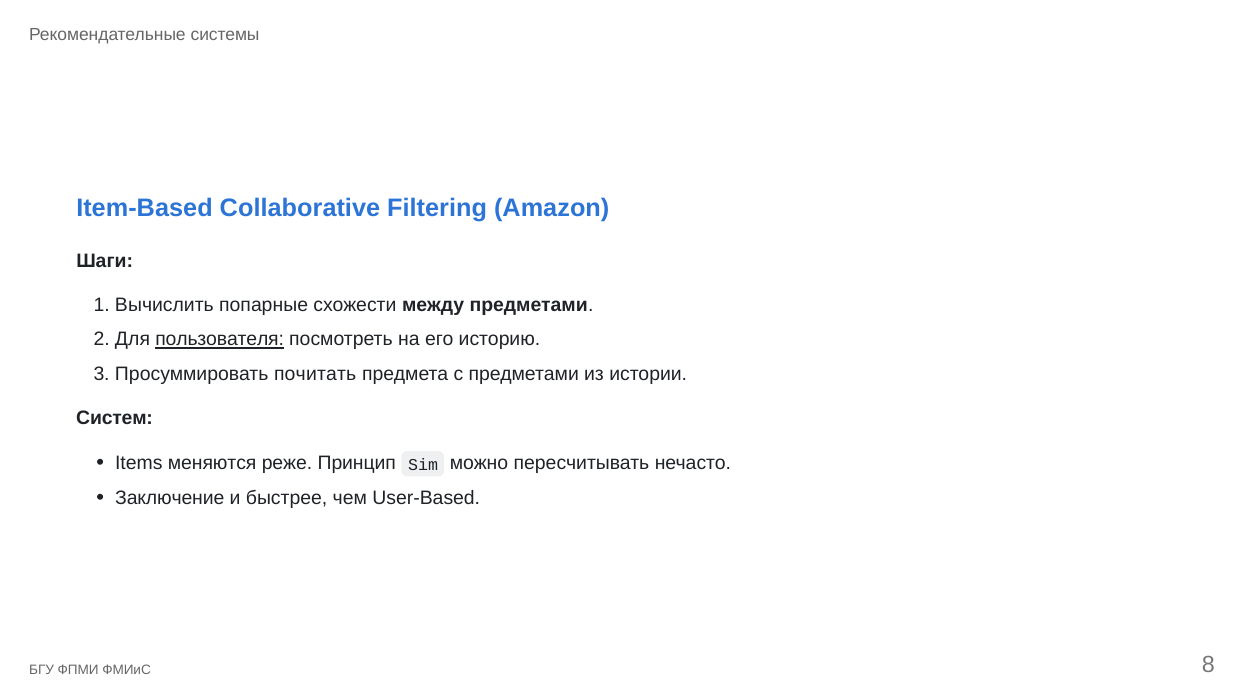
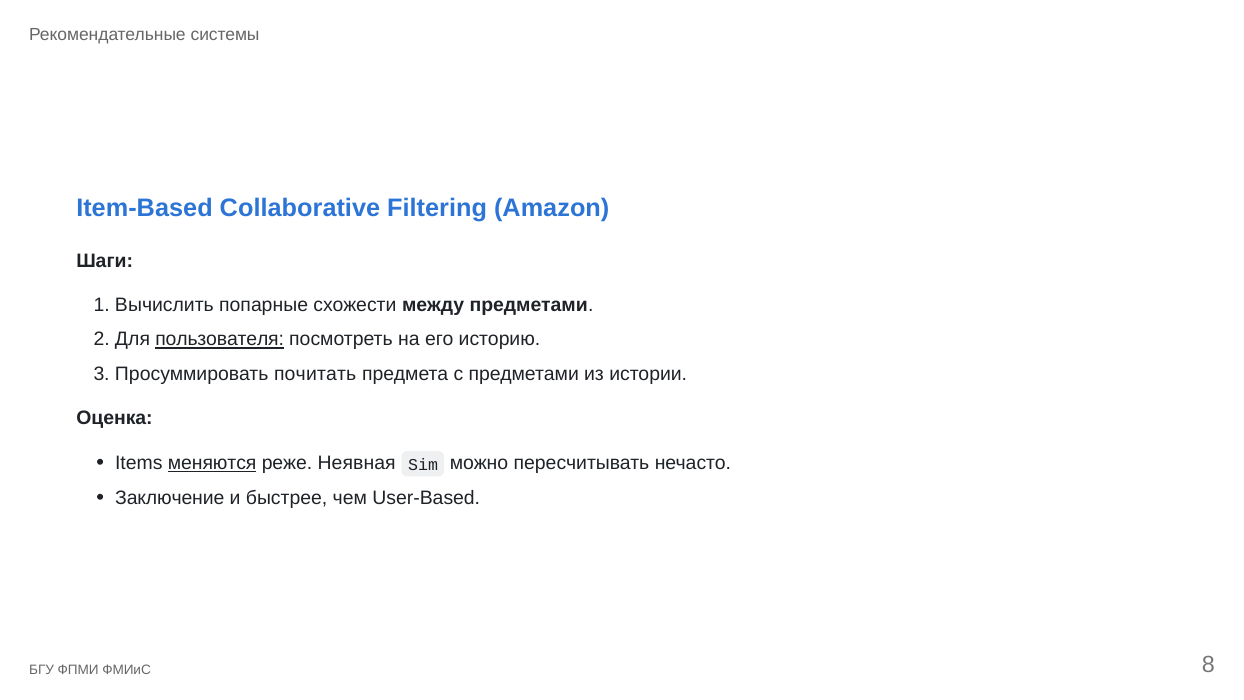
Систем: Систем -> Оценка (114, 418)
меняются underline: none -> present (212, 463)
Принцип: Принцип -> Неявная (357, 463)
